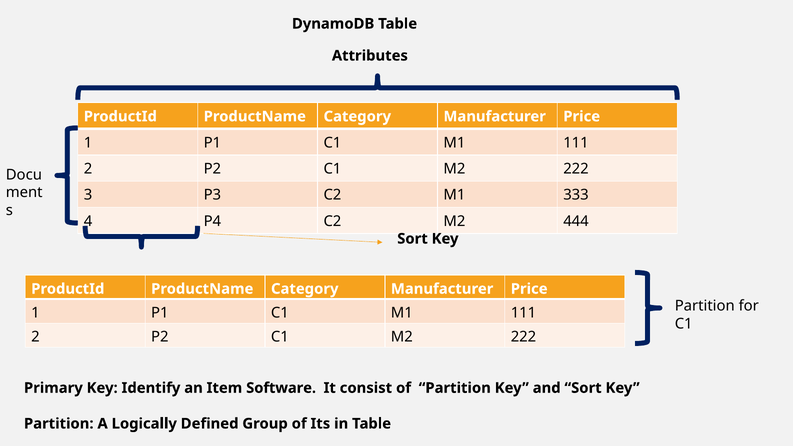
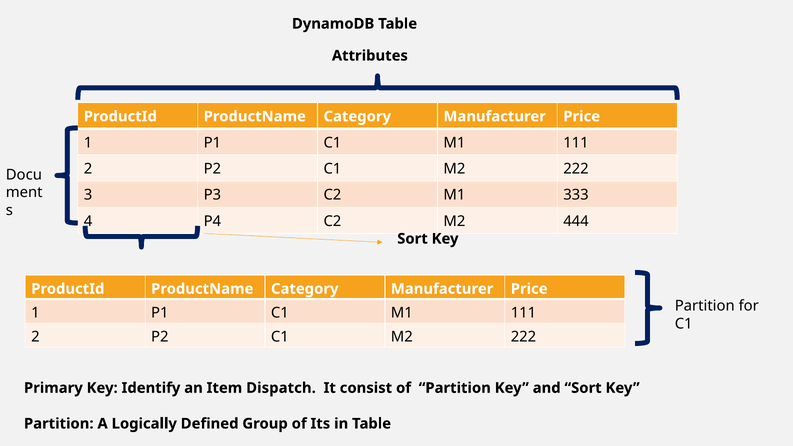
Software: Software -> Dispatch (281, 388)
